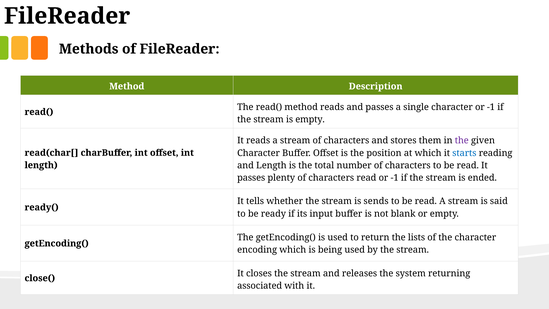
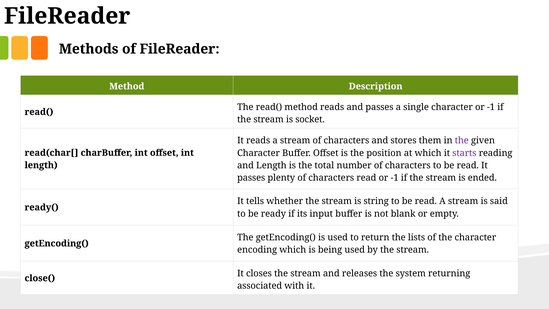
is empty: empty -> socket (310, 120)
starts colour: blue -> purple (464, 153)
sends: sends -> string (376, 201)
